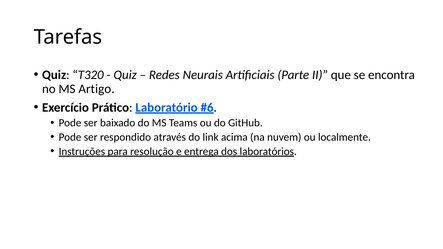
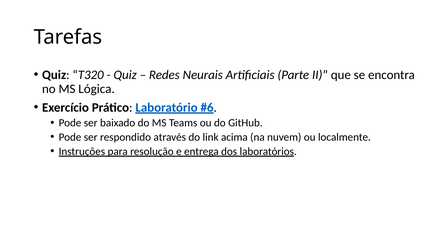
Artigo: Artigo -> Lógica (97, 89)
